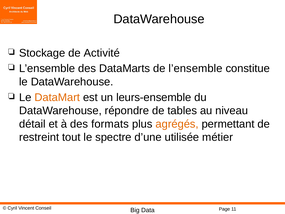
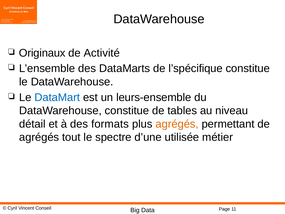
Stockage: Stockage -> Originaux (42, 53)
de l’ensemble: l’ensemble -> l’spécifique (196, 68)
DataMart colour: orange -> blue (57, 97)
DataWarehouse répondre: répondre -> constitue (127, 111)
restreint: restreint -> agrégés (39, 137)
